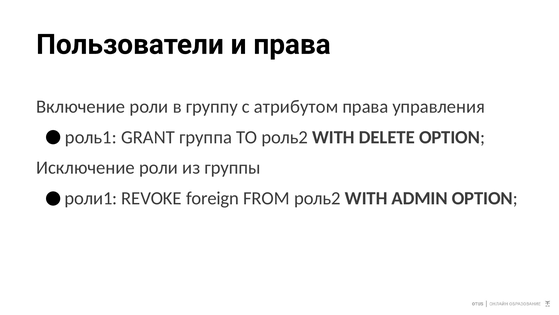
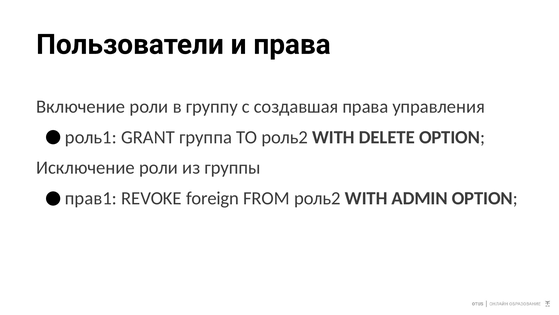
атрибутом: атрибутом -> создавшая (296, 106)
роли1: роли1 -> прав1 (91, 198)
